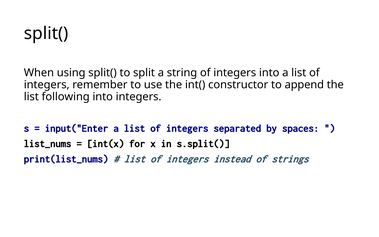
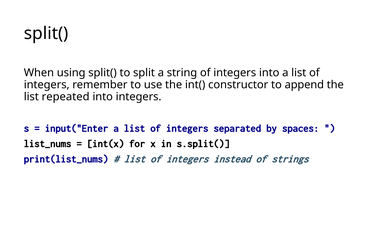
following: following -> repeated (66, 97)
